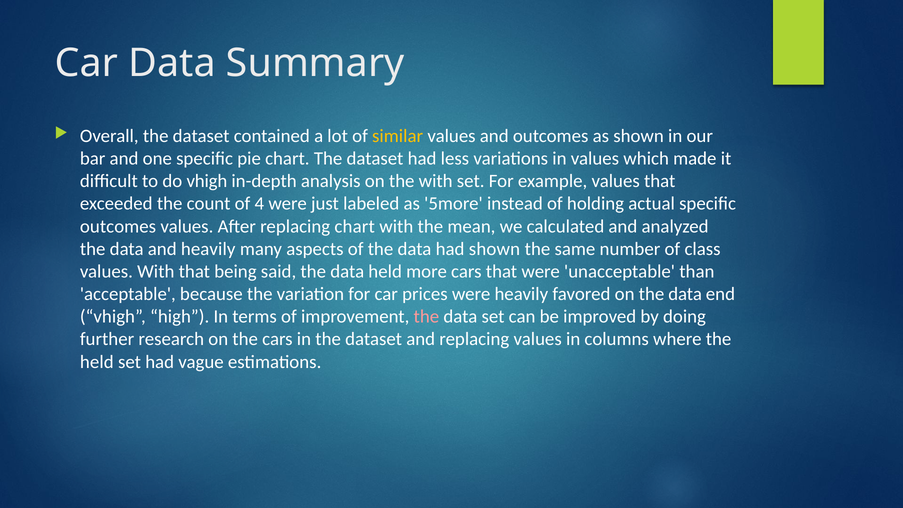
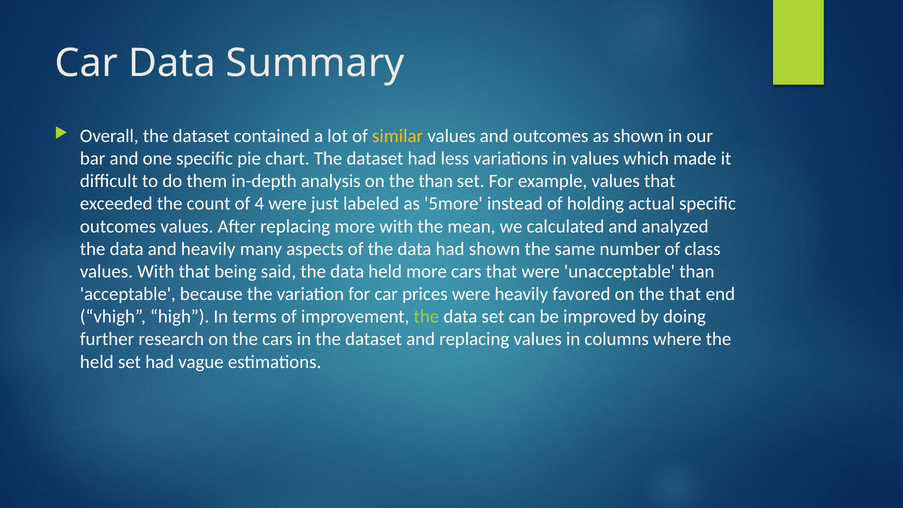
do vhigh: vhigh -> them (207, 181)
the with: with -> than (436, 181)
replacing chart: chart -> more (355, 226)
on the data: data -> that (685, 294)
the colour: pink -> light green (426, 317)
